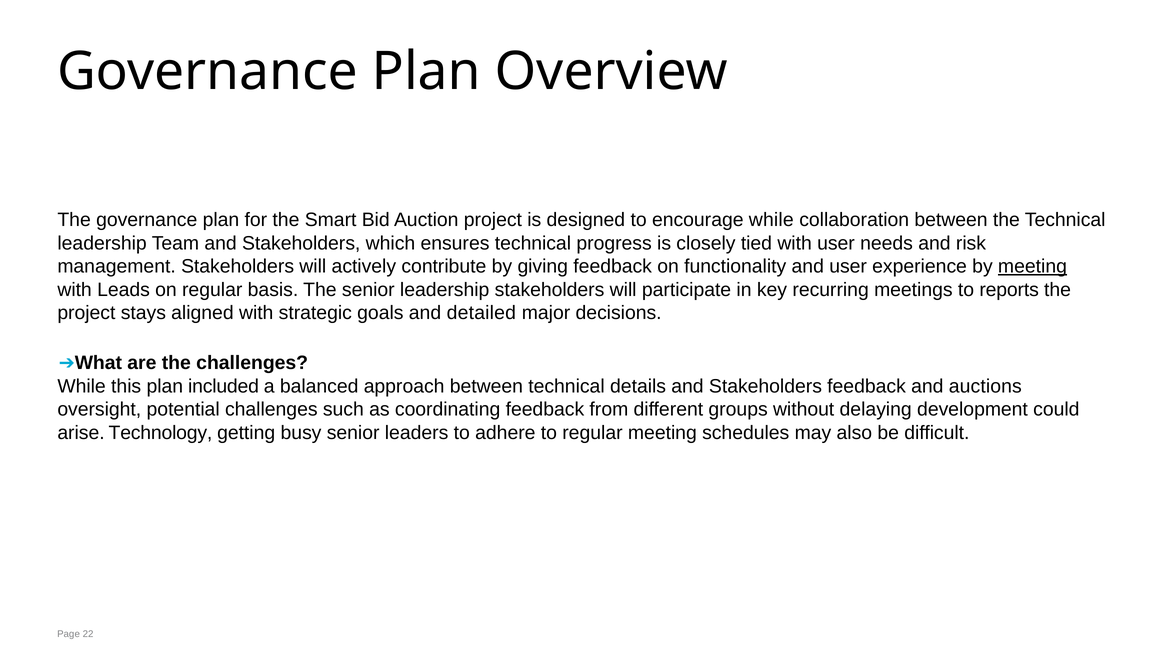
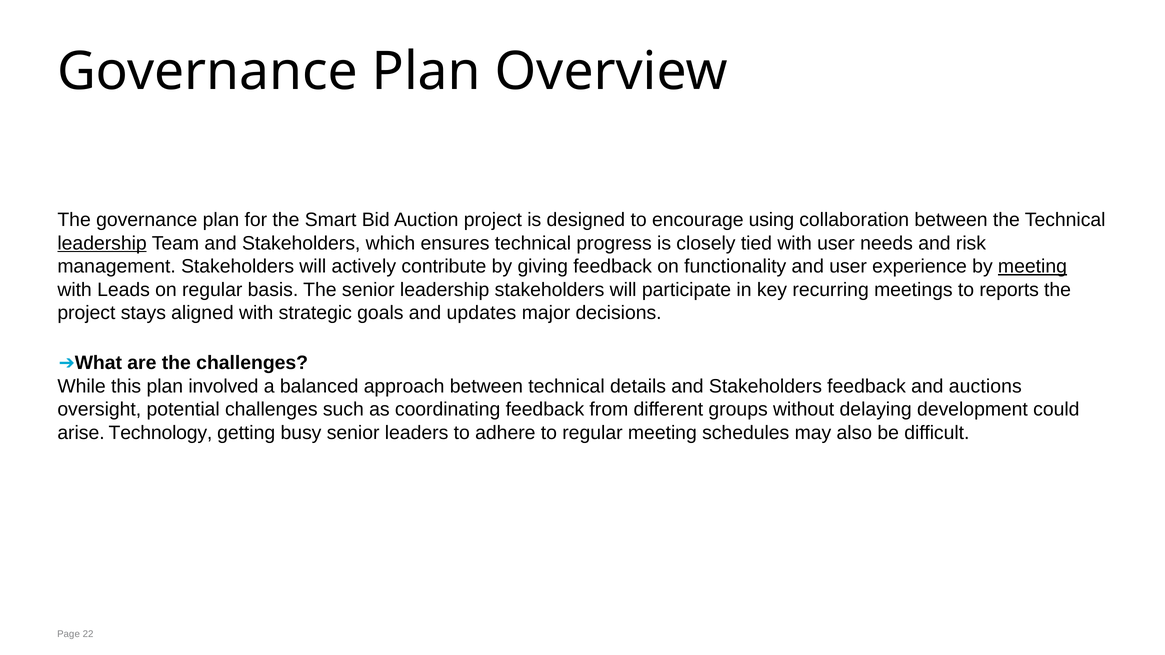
encourage while: while -> using (771, 220)
leadership underline: none -> present (102, 243)
detailed: detailed -> updates (481, 313)
included: included -> involved (223, 386)
